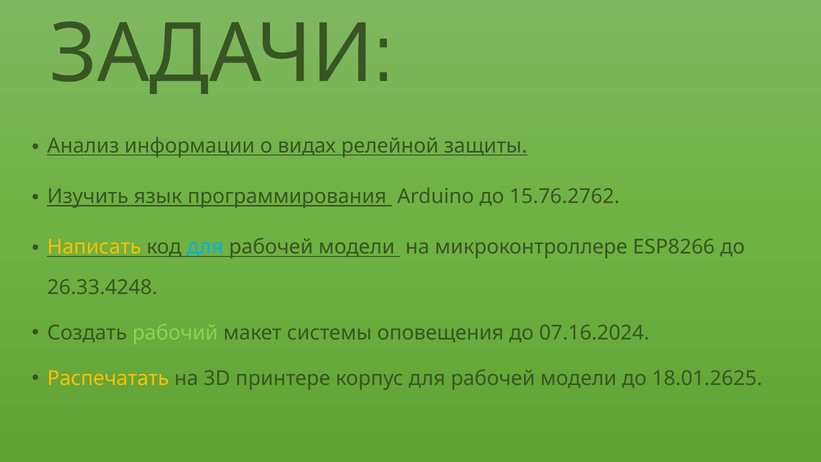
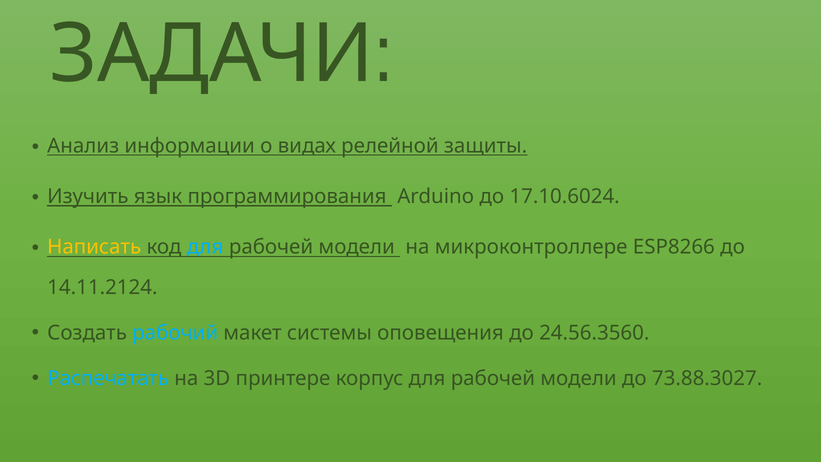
15.76.2762: 15.76.2762 -> 17.10.6024 (565, 196)
26.33.4248: 26.33.4248 -> 14.11.2124 (102, 287)
рабочий colour: light green -> light blue (175, 333)
07.16.2024: 07.16.2024 -> 24.56.3560 (594, 333)
Распечатать colour: yellow -> light blue (108, 378)
18.01.2625: 18.01.2625 -> 73.88.3027 (707, 378)
